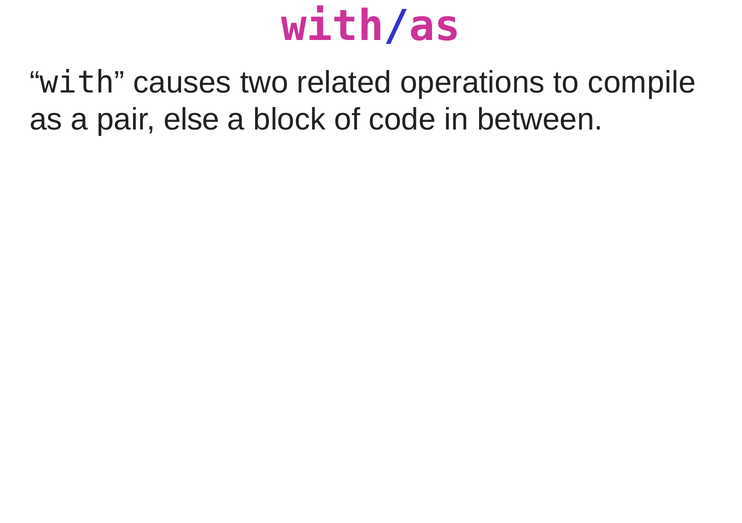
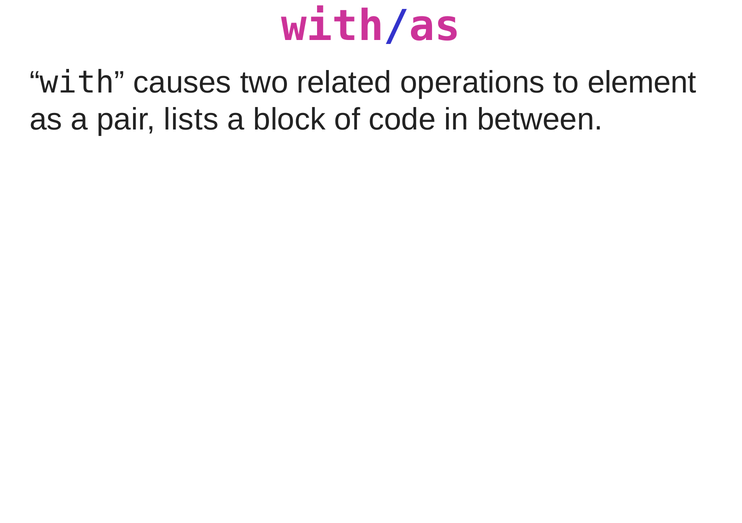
compile: compile -> element (642, 82)
else: else -> lists (191, 119)
